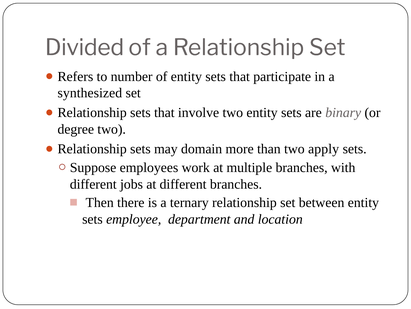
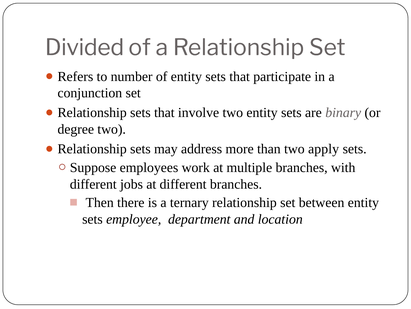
synthesized: synthesized -> conjunction (90, 93)
domain: domain -> address (202, 149)
